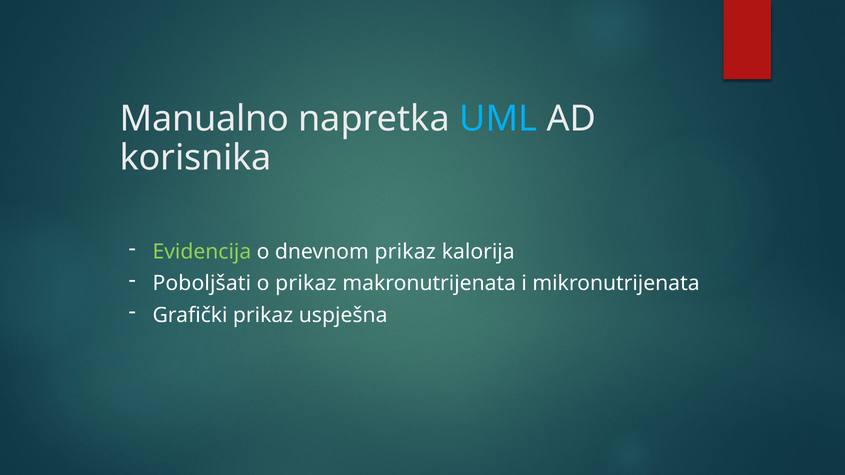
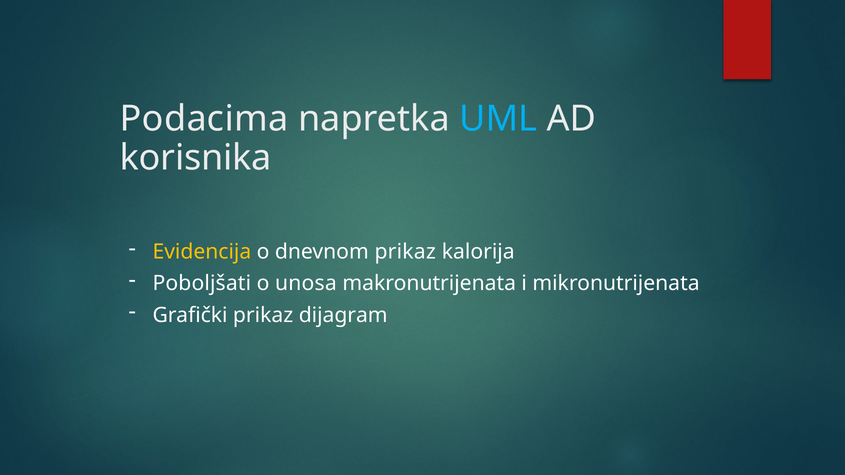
Manualno: Manualno -> Podacima (204, 119)
Evidencija colour: light green -> yellow (202, 252)
o prikaz: prikaz -> unosa (306, 284)
uspješna: uspješna -> dijagram (343, 315)
